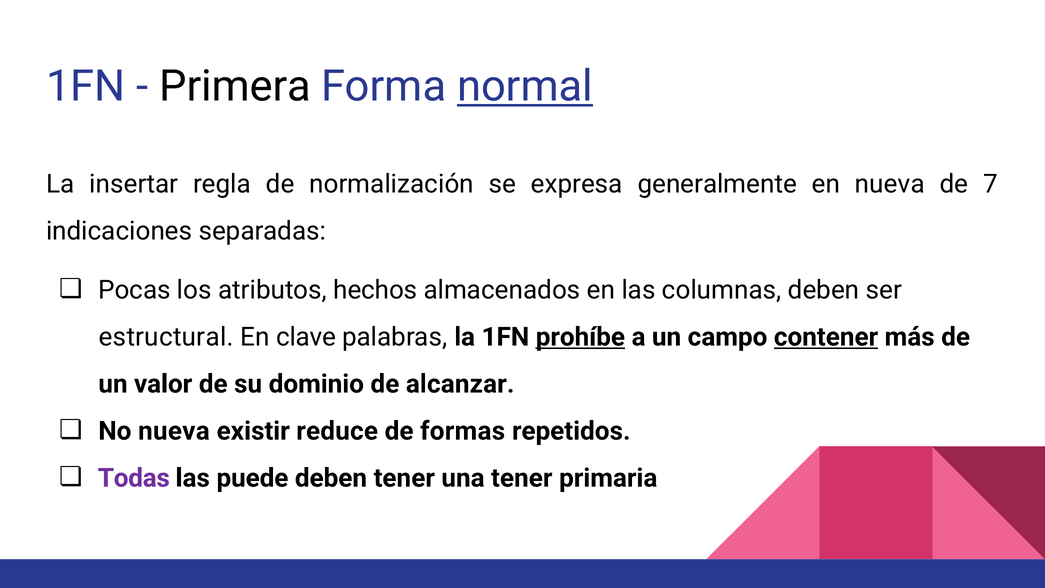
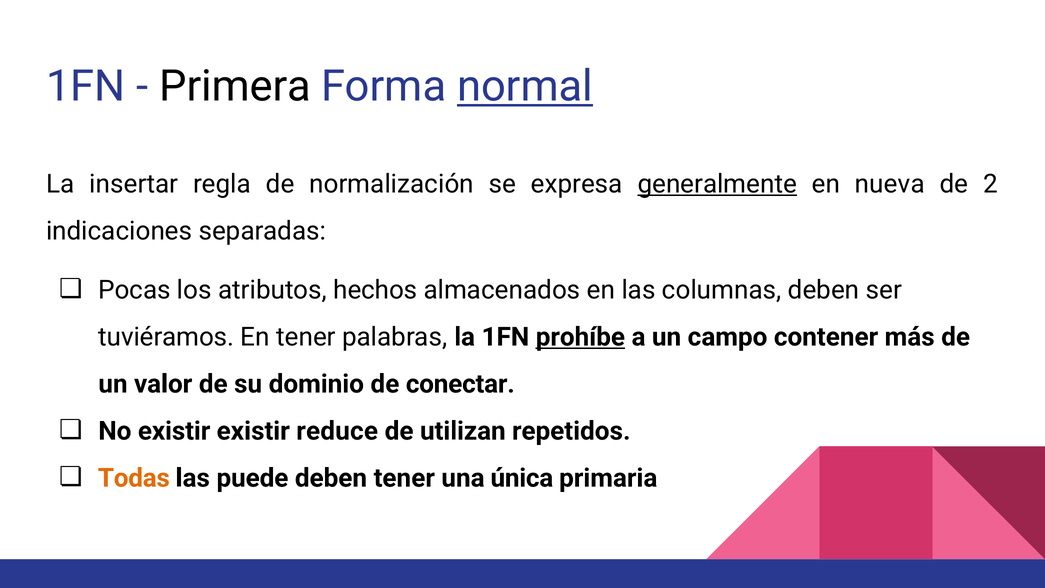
generalmente underline: none -> present (717, 184)
7: 7 -> 2 (990, 184)
estructural: estructural -> tuviéramos (166, 337)
En clave: clave -> tener (306, 337)
contener underline: present -> none (826, 337)
alcanzar: alcanzar -> conectar (460, 384)
No nueva: nueva -> existir (174, 431)
formas: formas -> utilizan (463, 431)
Todas colour: purple -> orange (134, 478)
una tener: tener -> única (522, 478)
